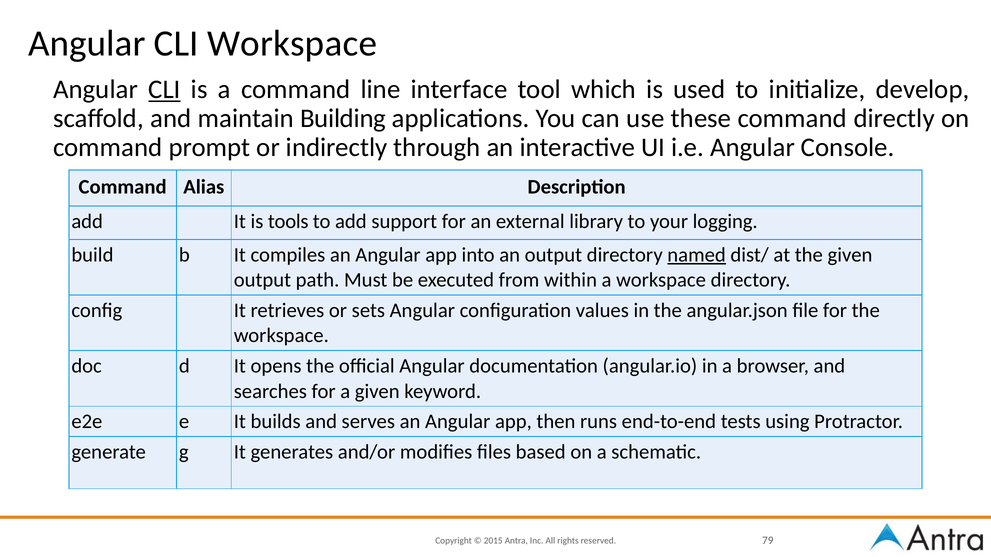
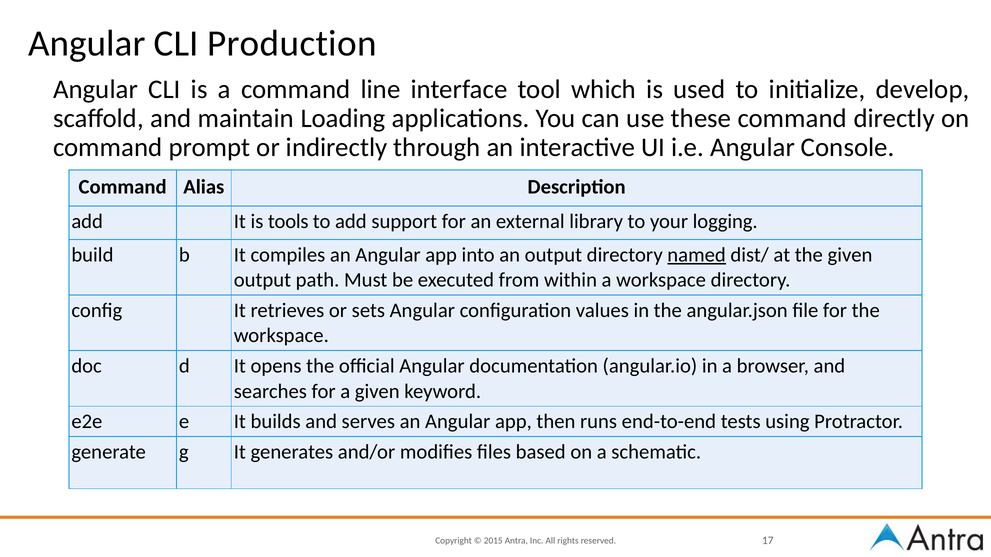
CLI Workspace: Workspace -> Production (292, 44)
CLI underline: present -> none (164, 90)
Building: Building -> Loading (343, 119)
79: 79 -> 17 (768, 541)
